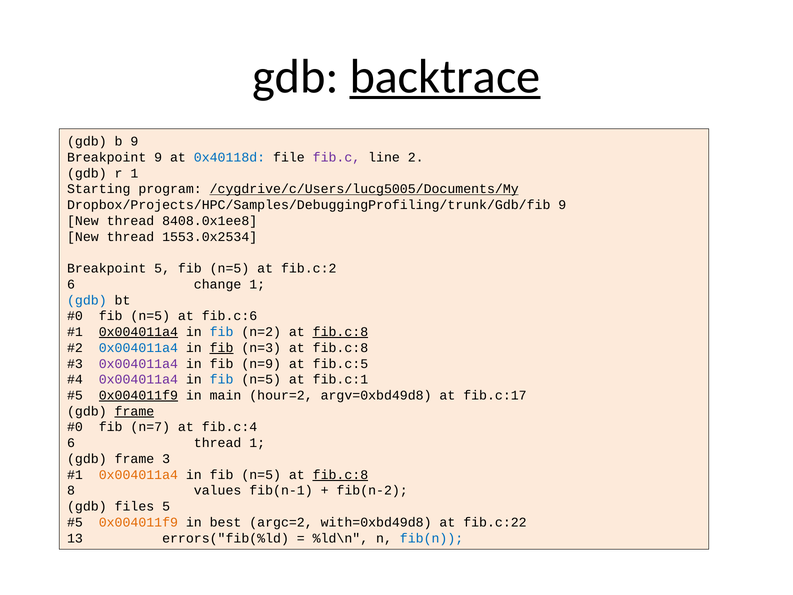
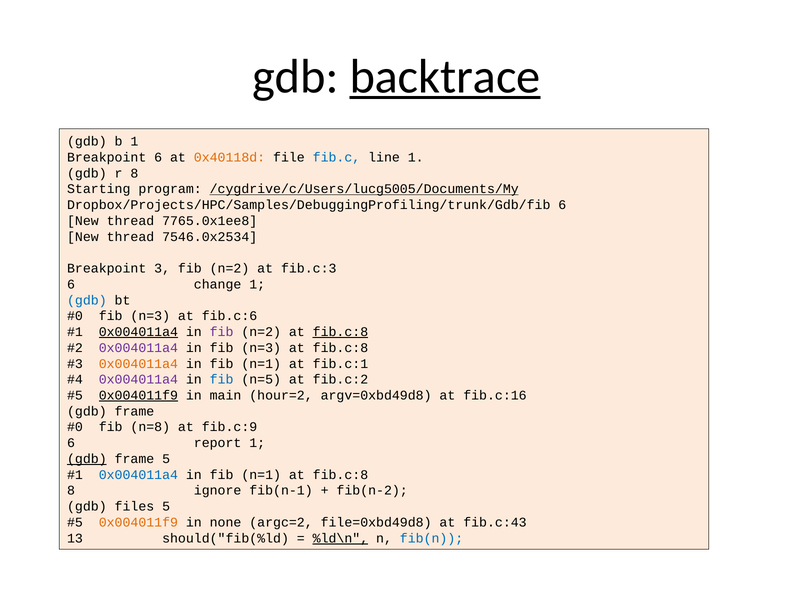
b 9: 9 -> 1 (134, 141)
Breakpoint 9: 9 -> 6 (158, 157)
0x40118d colour: blue -> orange (230, 157)
fib.c colour: purple -> blue (336, 157)
line 2: 2 -> 1 (416, 157)
r 1: 1 -> 8 (134, 173)
Dropbox/Projects/HPC/Samples/DebuggingProfiling/trunk/Gdb/fib 9: 9 -> 6 (562, 205)
8408.0x1ee8: 8408.0x1ee8 -> 7765.0x1ee8 (210, 221)
1553.0x2534: 1553.0x2534 -> 7546.0x2534 (210, 237)
Breakpoint 5: 5 -> 3 (162, 268)
n=5: n=5 -> n=2 (230, 268)
fib.c:2: fib.c:2 -> fib.c:3 (309, 268)
n=5: n=5 -> n=3 (150, 316)
fib colour: blue -> purple (222, 332)
0x004011a4 colour: blue -> purple (138, 348)
fib underline: present -> none (222, 348)
0x004011a4 colour: purple -> orange (138, 364)
n=9: n=9 -> n=1 (261, 364)
fib.c:5: fib.c:5 -> fib.c:1 (340, 364)
fib.c:1: fib.c:1 -> fib.c:2 (340, 379)
fib.c:17: fib.c:17 -> fib.c:16 (495, 395)
frame underline: present -> none (134, 411)
n=7: n=7 -> n=8 (150, 427)
fib.c:4: fib.c:4 -> fib.c:9 (230, 427)
6 thread: thread -> report (218, 443)
gdb underline: none -> present (87, 459)
frame 3: 3 -> 5 (166, 459)
0x004011a4 colour: orange -> blue (138, 475)
n=5: n=5 -> n=1 (261, 475)
fib.c:8 underline: present -> none (340, 475)
values: values -> ignore (218, 490)
best: best -> none (226, 522)
with=0xbd49d8: with=0xbd49d8 -> file=0xbd49d8 (376, 522)
fib.c:22: fib.c:22 -> fib.c:43 (495, 522)
errors("fib(%ld: errors("fib(%ld -> should("fib(%ld (226, 538)
%ld\n underline: none -> present (340, 538)
